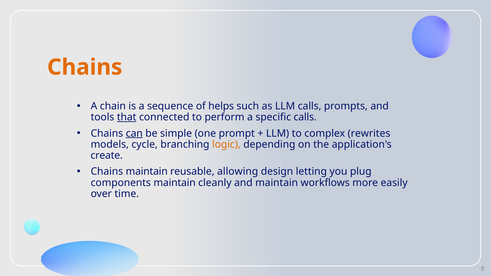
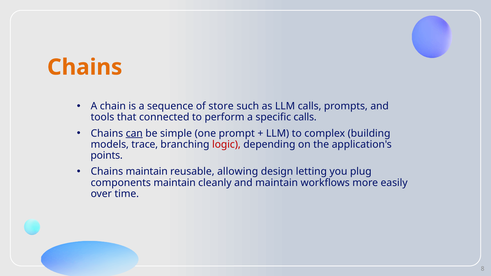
helps: helps -> store (221, 106)
that underline: present -> none (127, 117)
rewrites: rewrites -> building (369, 133)
cycle: cycle -> trace (145, 144)
logic colour: orange -> red (226, 144)
create: create -> points (107, 156)
